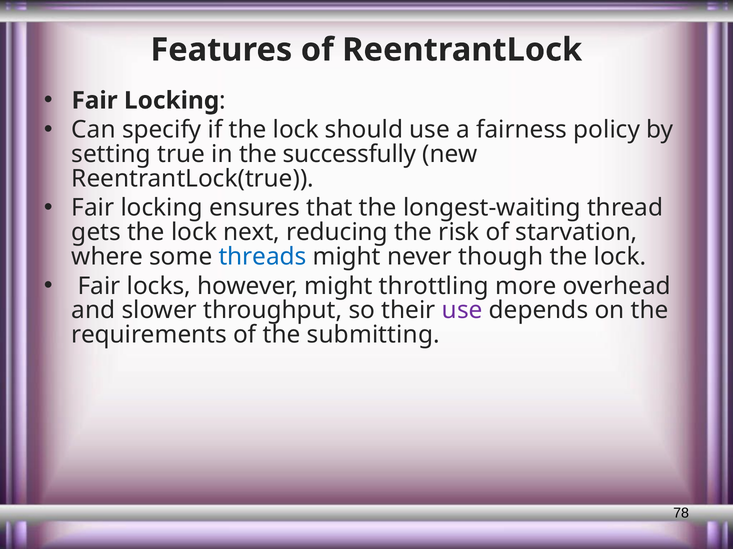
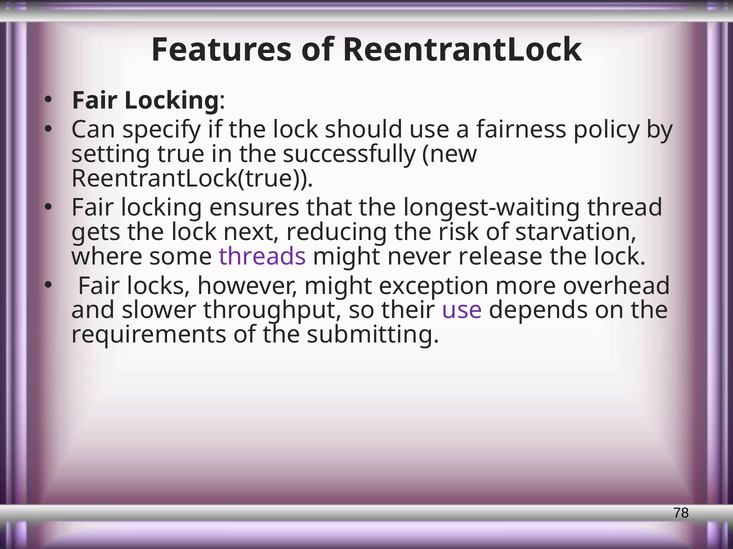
threads colour: blue -> purple (263, 257)
though: though -> release (501, 257)
throttling: throttling -> exception (434, 286)
